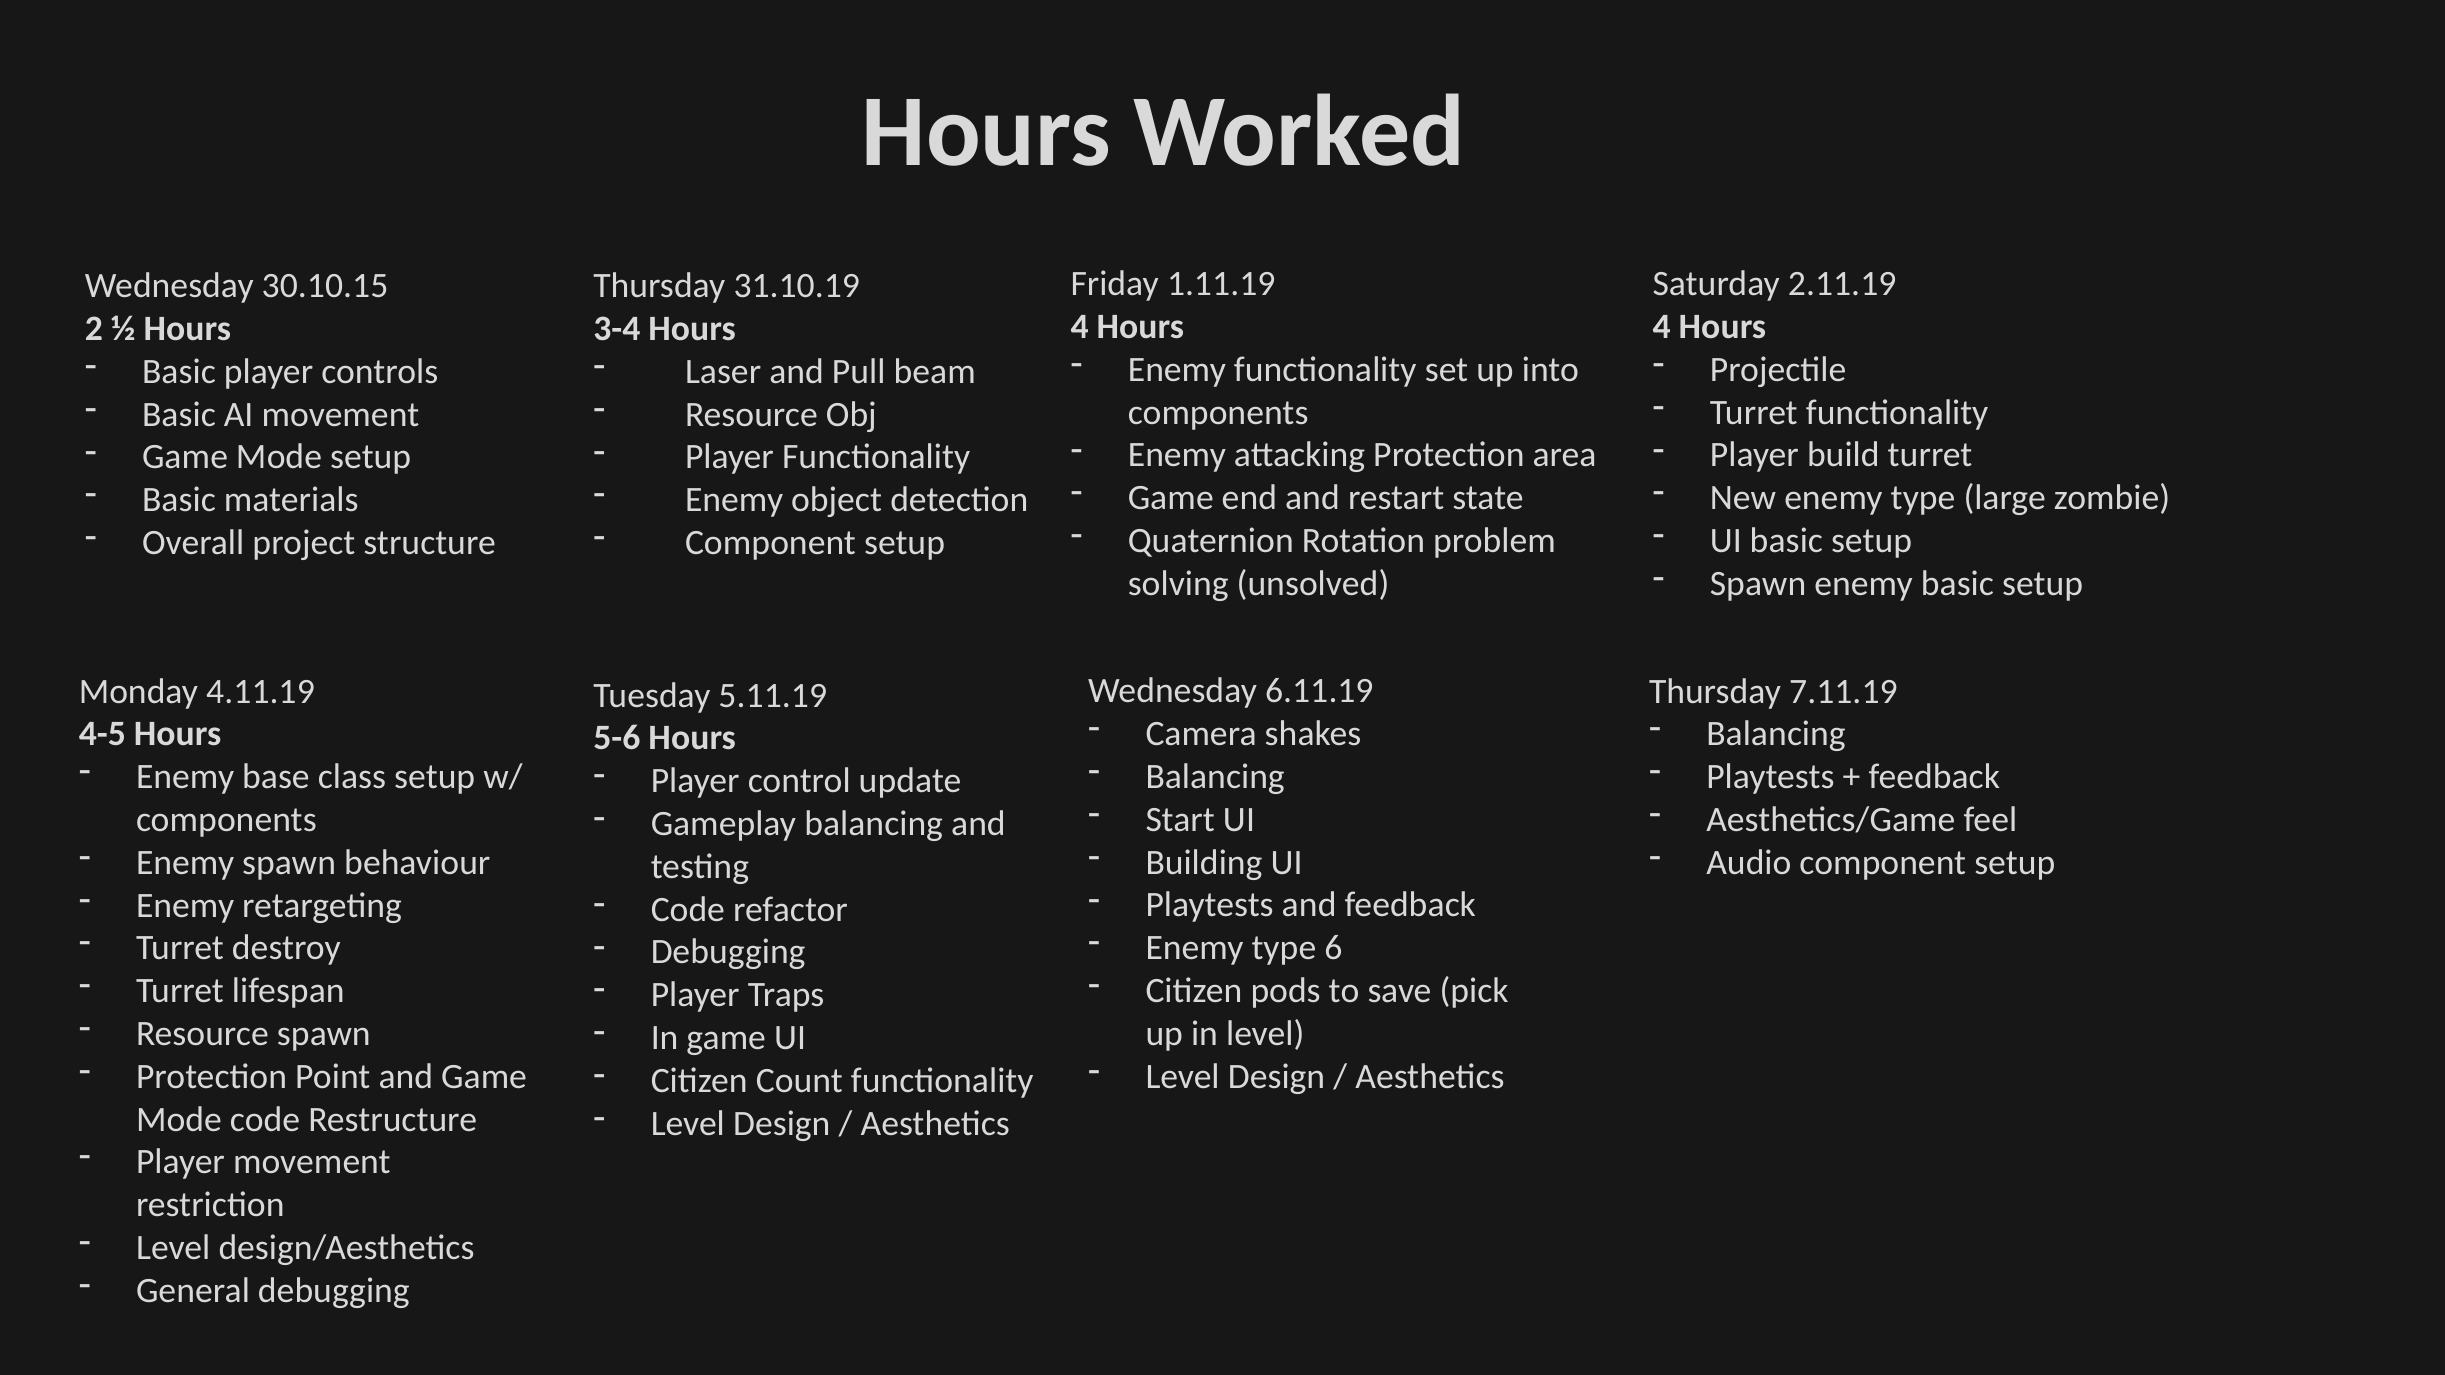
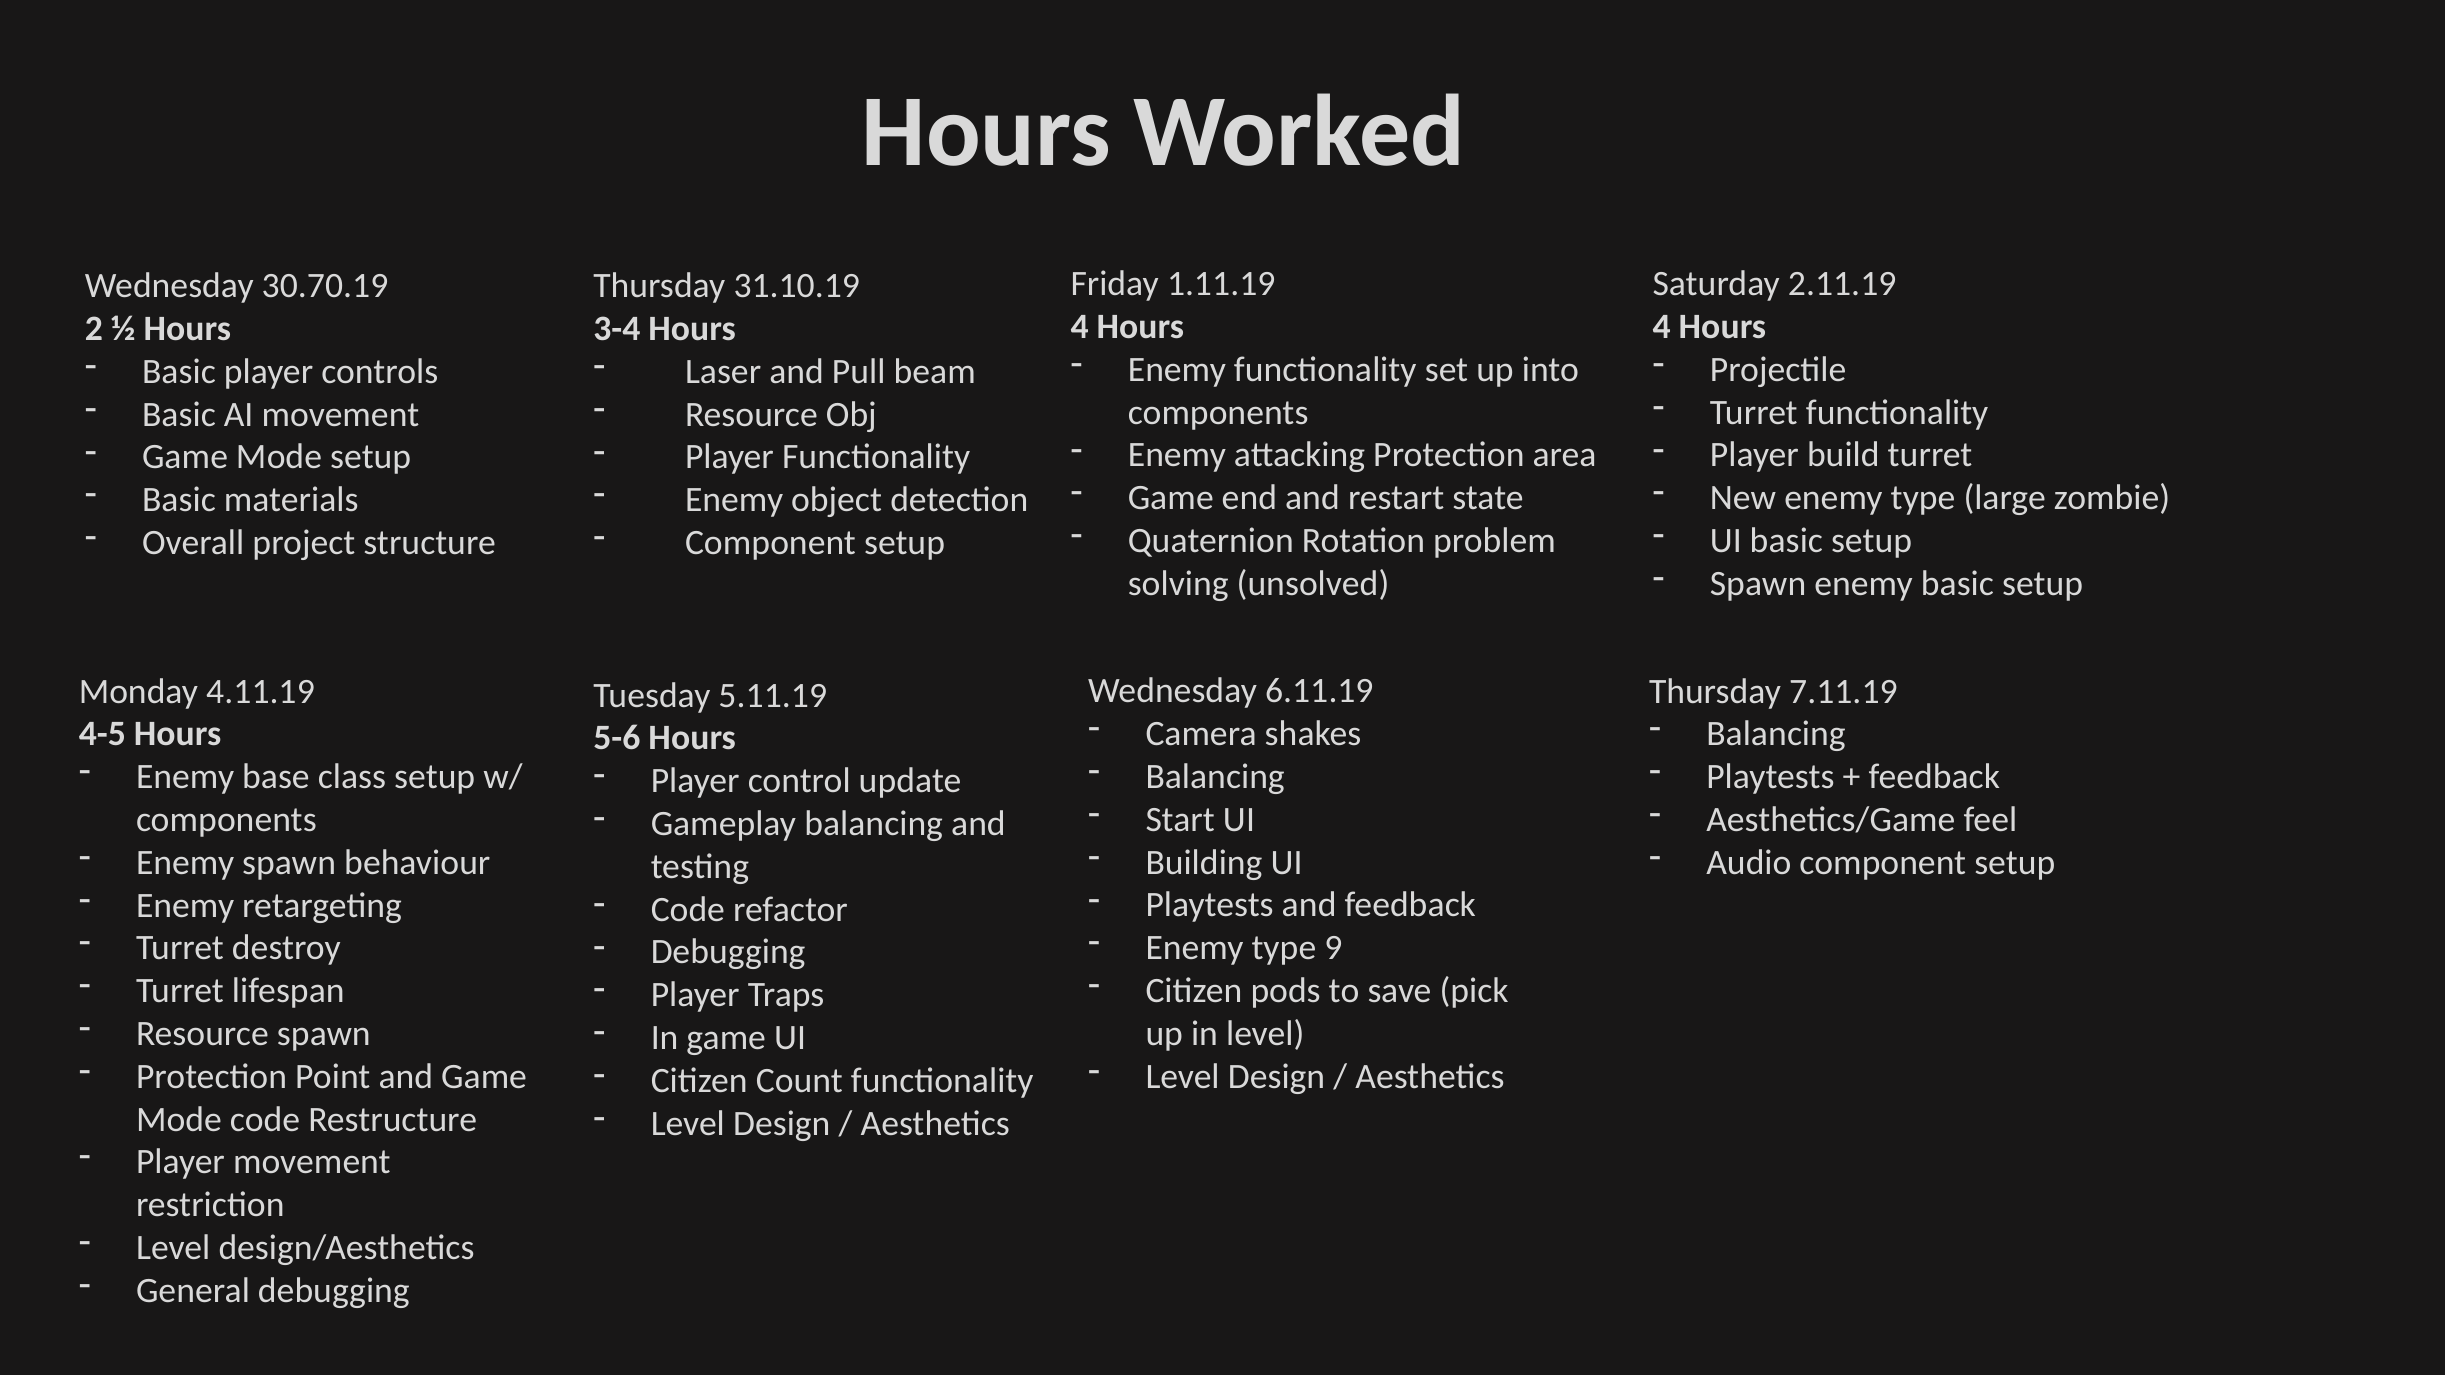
30.10.15: 30.10.15 -> 30.70.19 (325, 286)
6: 6 -> 9 (1333, 948)
